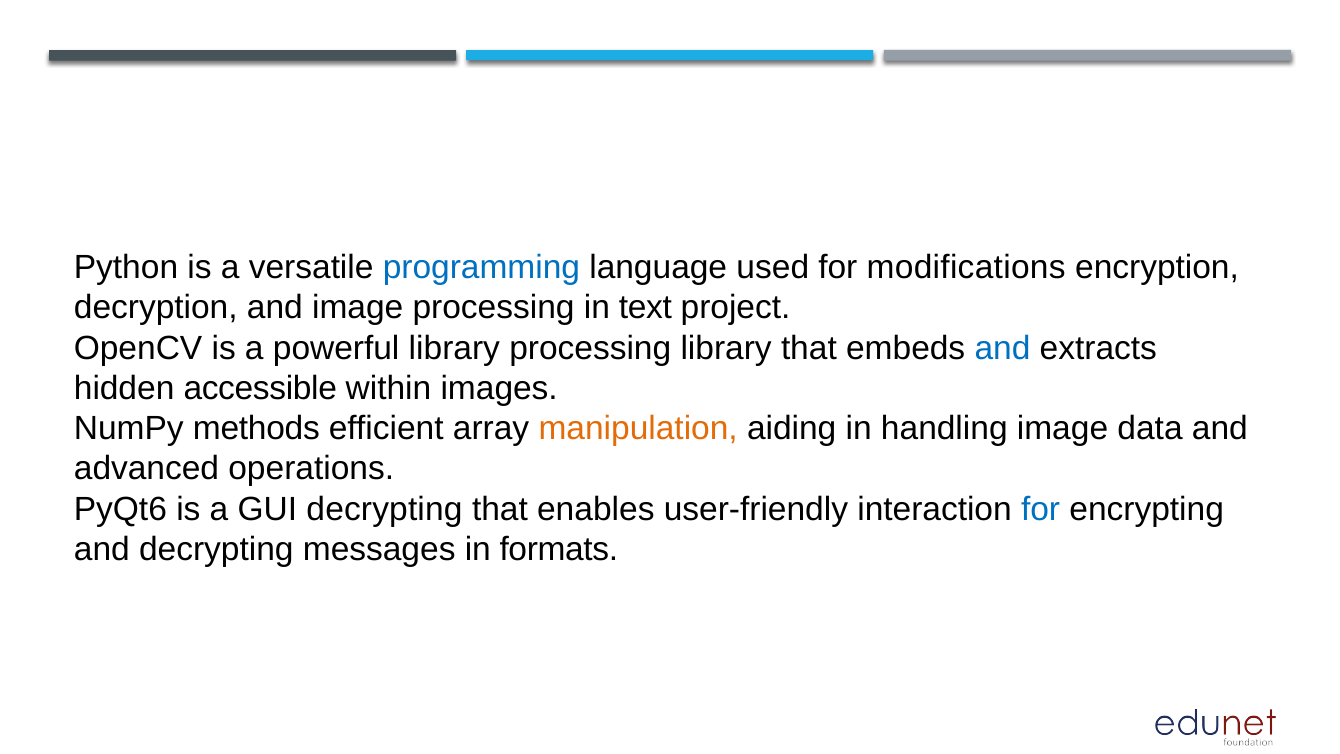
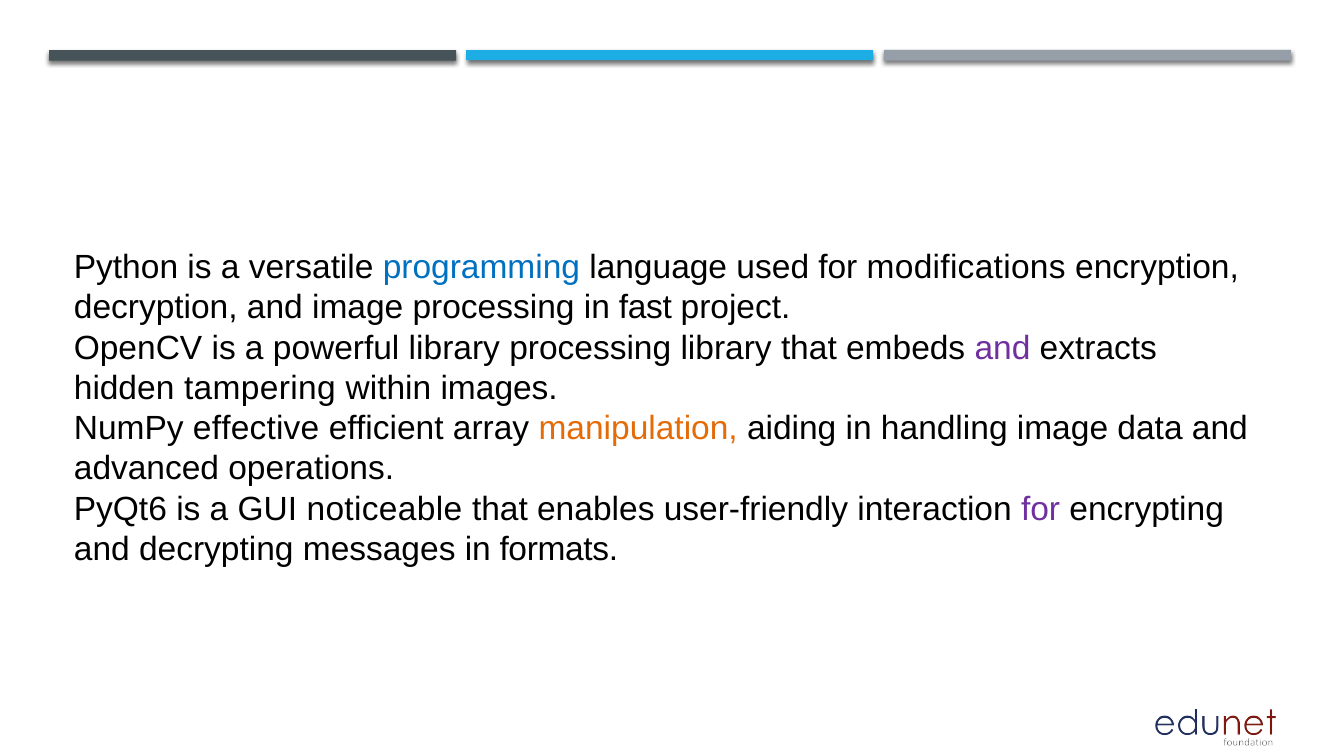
text: text -> fast (645, 308)
and colour: blue -> purple (1003, 348)
accessible: accessible -> tampering (260, 388)
methods: methods -> effective (256, 428)
GUI decrypting: decrypting -> noticeable (384, 509)
for colour: blue -> purple (1041, 509)
